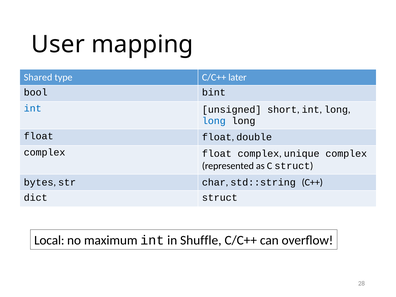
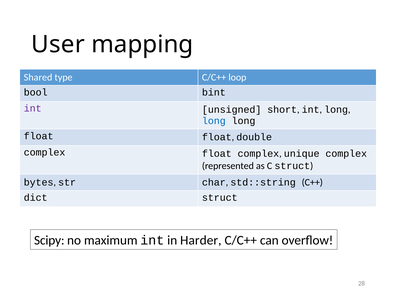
later: later -> loop (237, 77)
int colour: blue -> purple (33, 108)
Local: Local -> Scipy (49, 240)
Shuffle: Shuffle -> Harder (201, 240)
